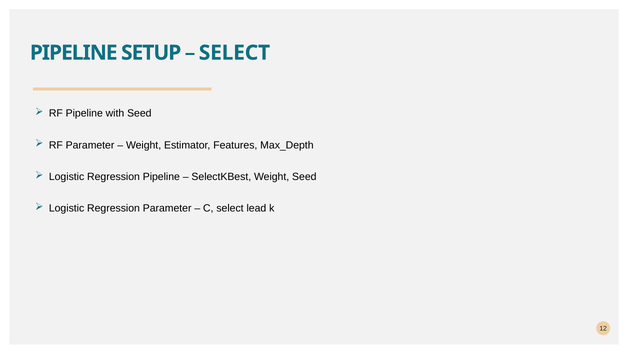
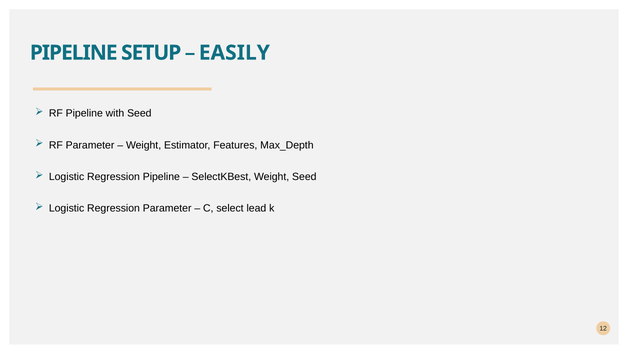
SELECT: SELECT -> EASILY (234, 53)
